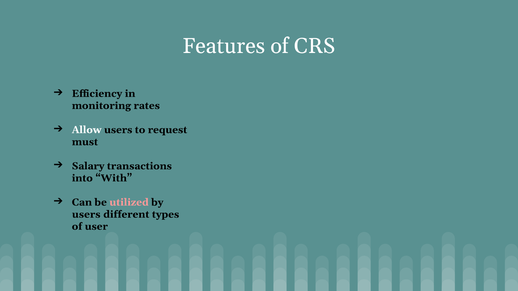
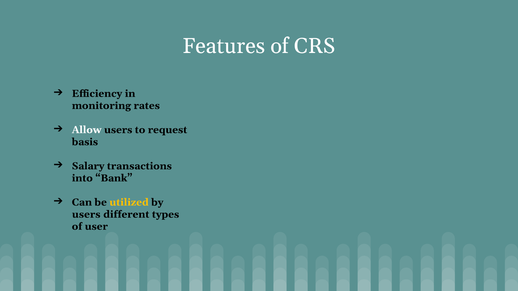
must: must -> basis (85, 142)
With: With -> Bank (114, 178)
utilized colour: pink -> yellow (129, 203)
